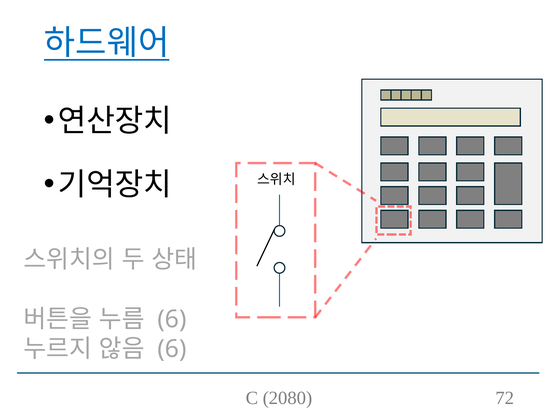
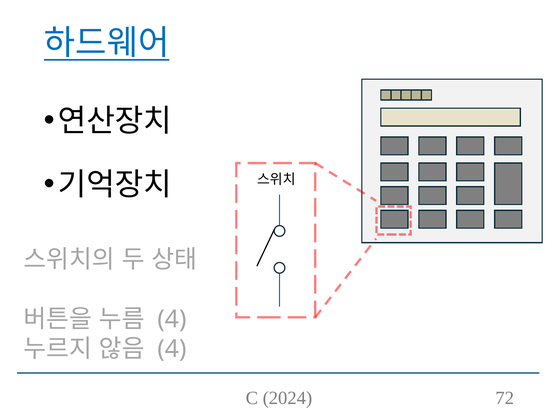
6: 6 -> 4 (172, 319)
6: 6 -> 4 (172, 349)
2080: 2080 -> 2024 (288, 398)
